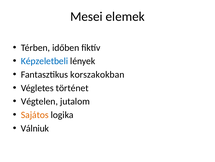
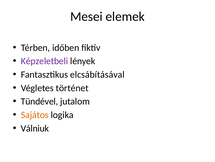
Képzeletbeli colour: blue -> purple (45, 61)
korszakokban: korszakokban -> elcsábításával (97, 74)
Végtelen: Végtelen -> Tündével (39, 101)
